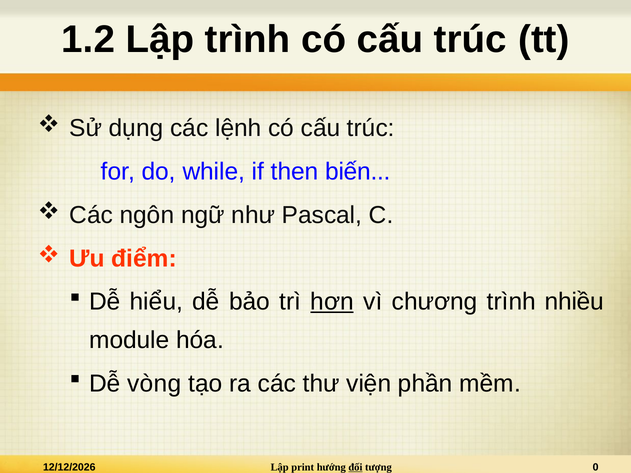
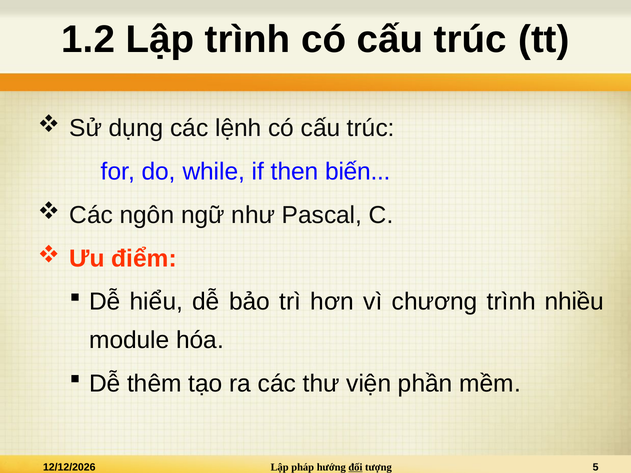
hơn underline: present -> none (332, 302)
vòng: vòng -> thêm (154, 384)
print: print -> pháp (303, 468)
0: 0 -> 5 (596, 468)
